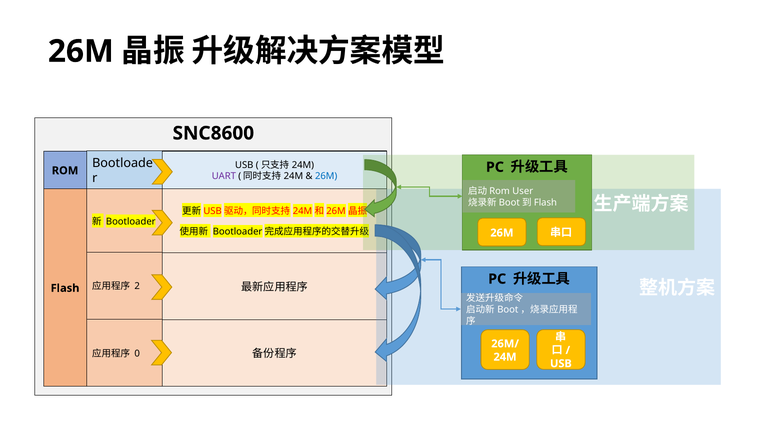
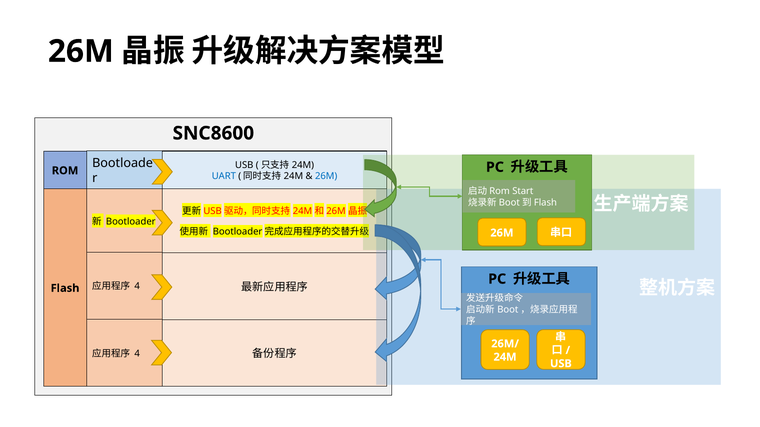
UART colour: purple -> blue (224, 176)
User: User -> Start (523, 191)
2: 2 -> 4 (137, 287)
0: 0 -> 4 (137, 354)
